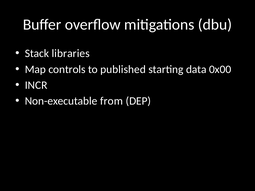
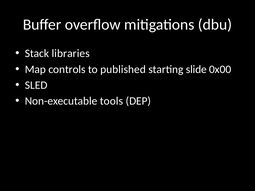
data: data -> slide (196, 69)
INCR: INCR -> SLED (36, 85)
from: from -> tools (111, 101)
